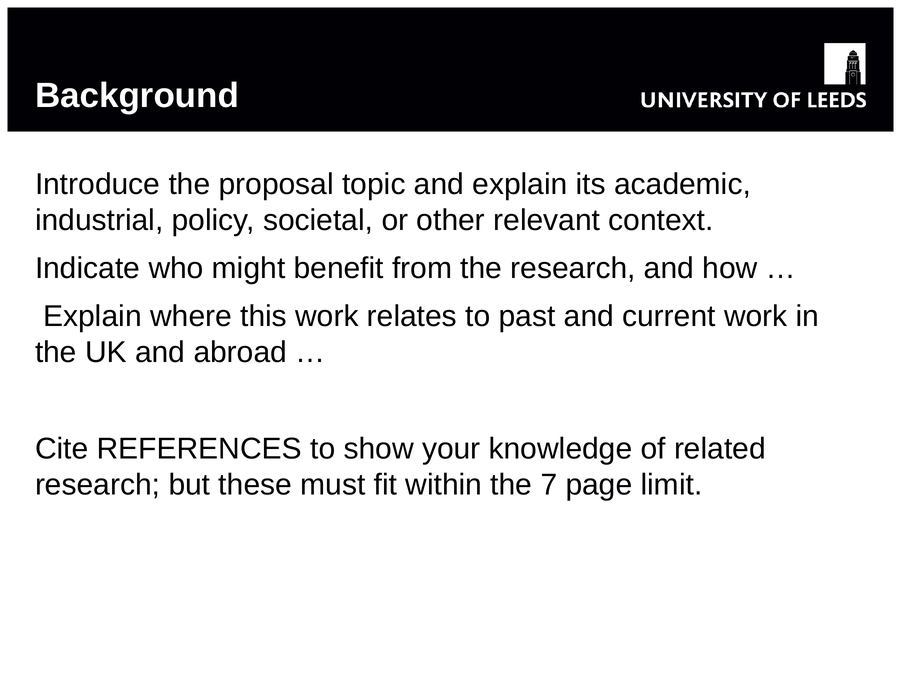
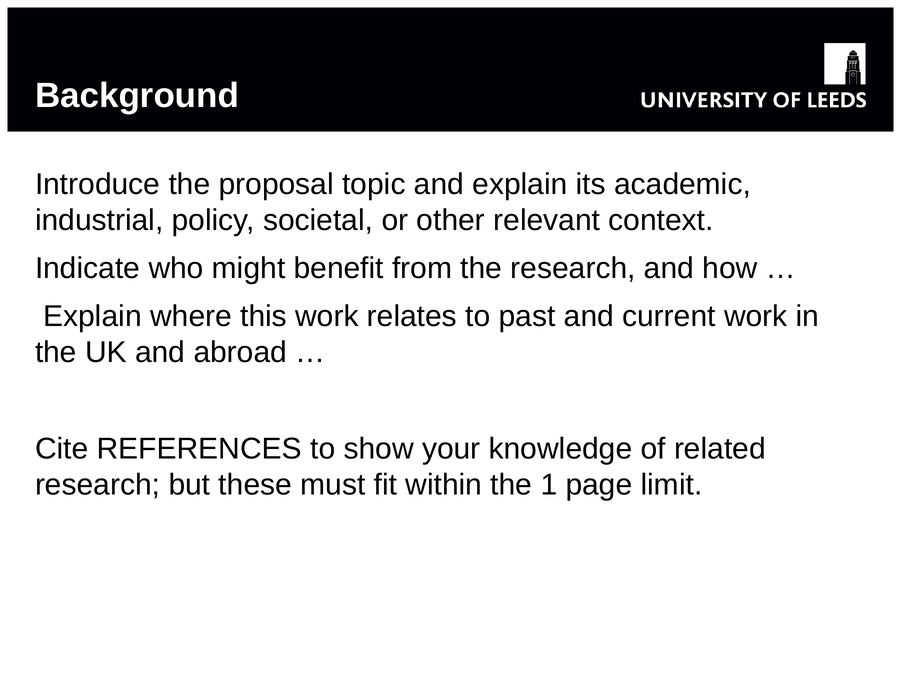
7: 7 -> 1 (549, 485)
